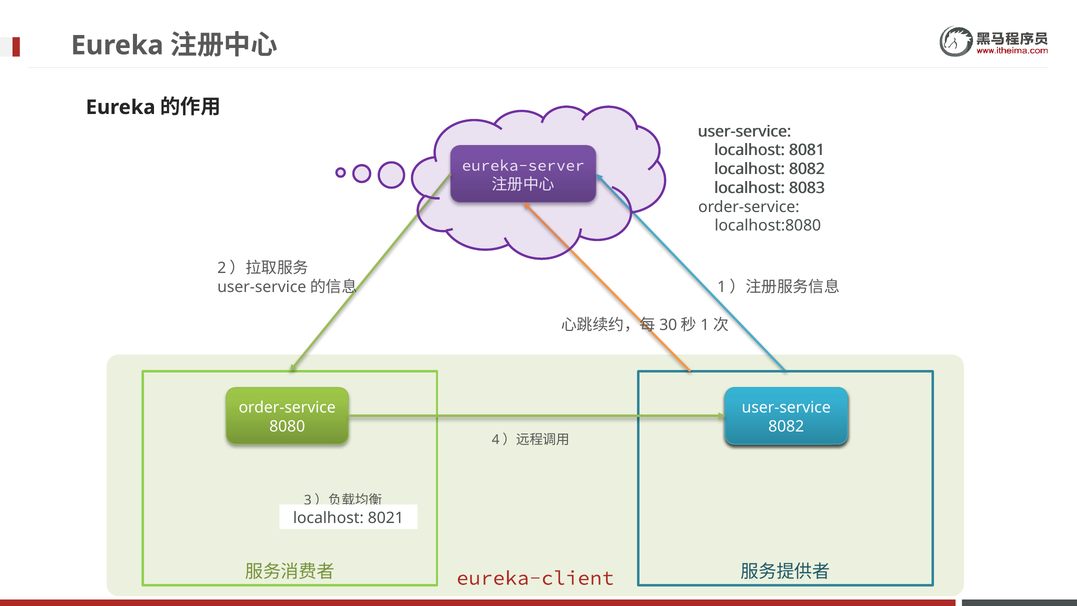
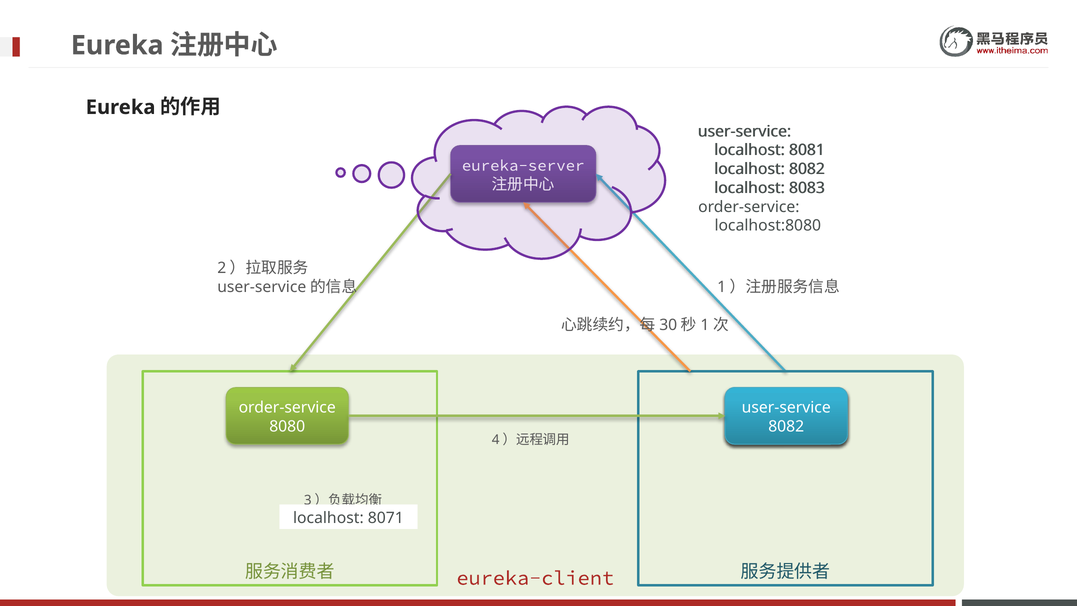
8021: 8021 -> 8071 (386, 518)
